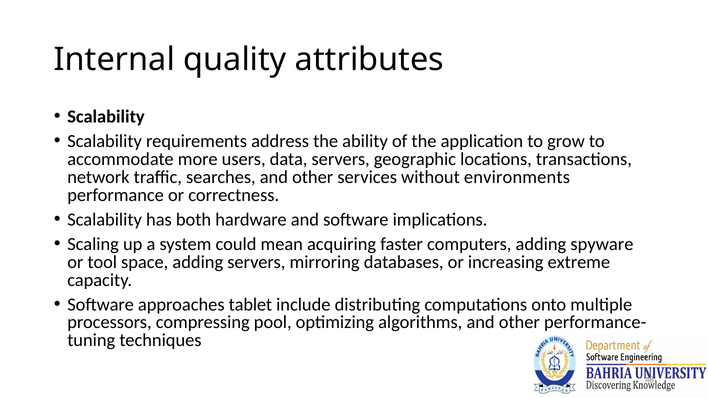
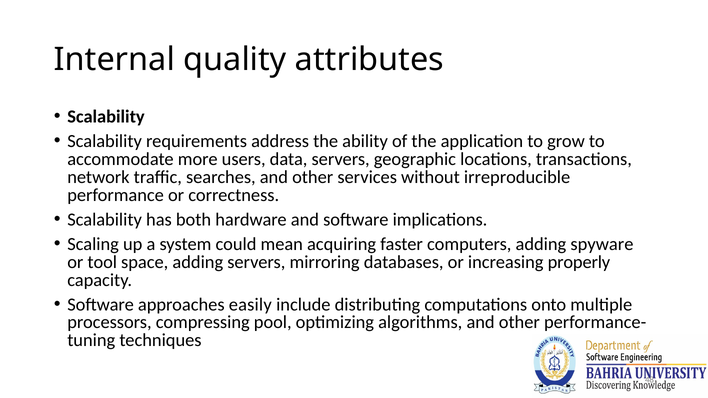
environments: environments -> irreproducible (517, 177)
extreme: extreme -> properly (579, 262)
tablet: tablet -> easily (250, 305)
